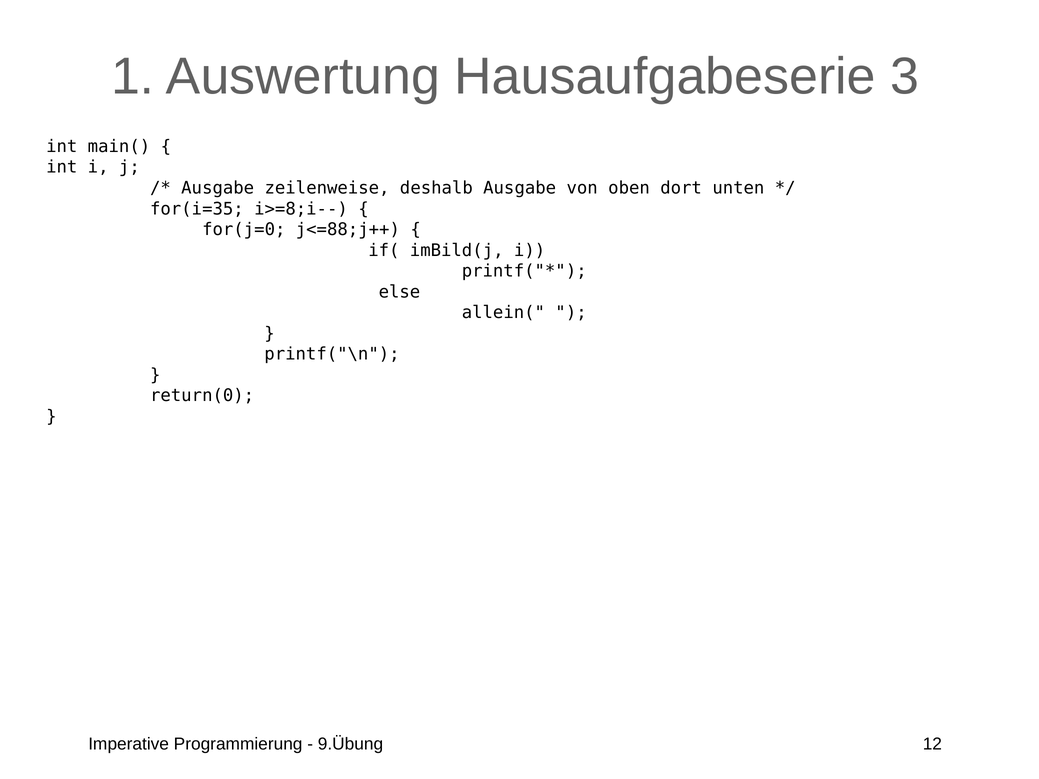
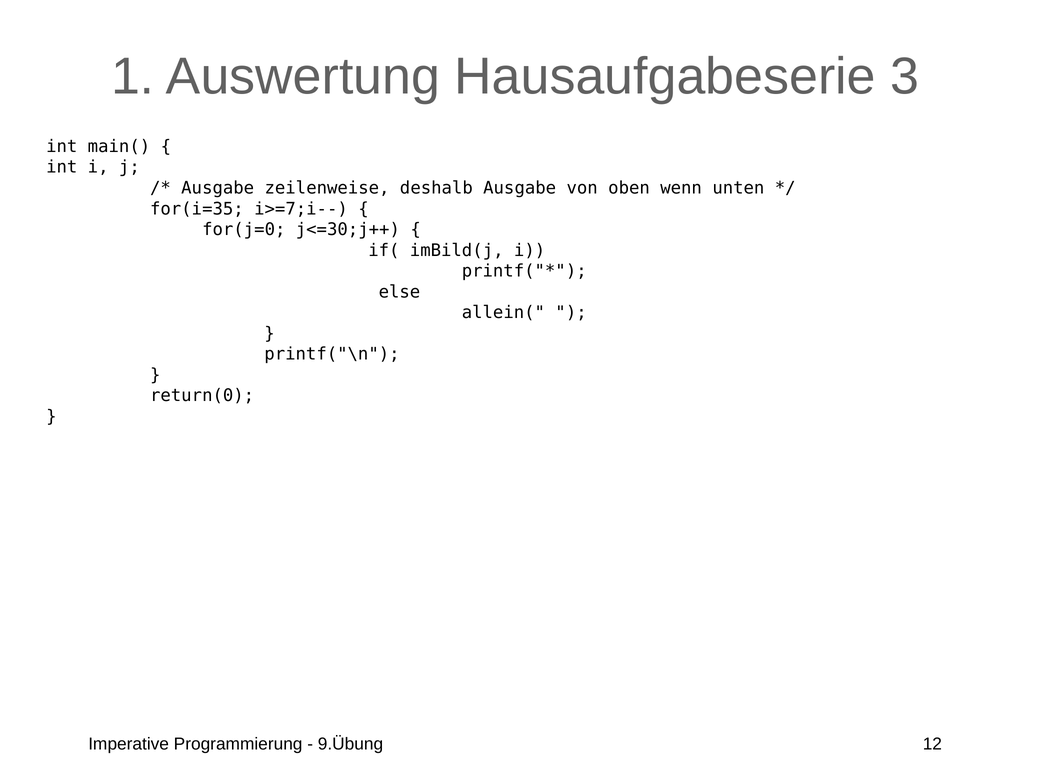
dort: dort -> wenn (681, 188)
i>=8;i--: i>=8;i-- -> i>=7;i-- (301, 209)
j<=88;j++: j<=88;j++ -> j<=30;j++ (348, 230)
